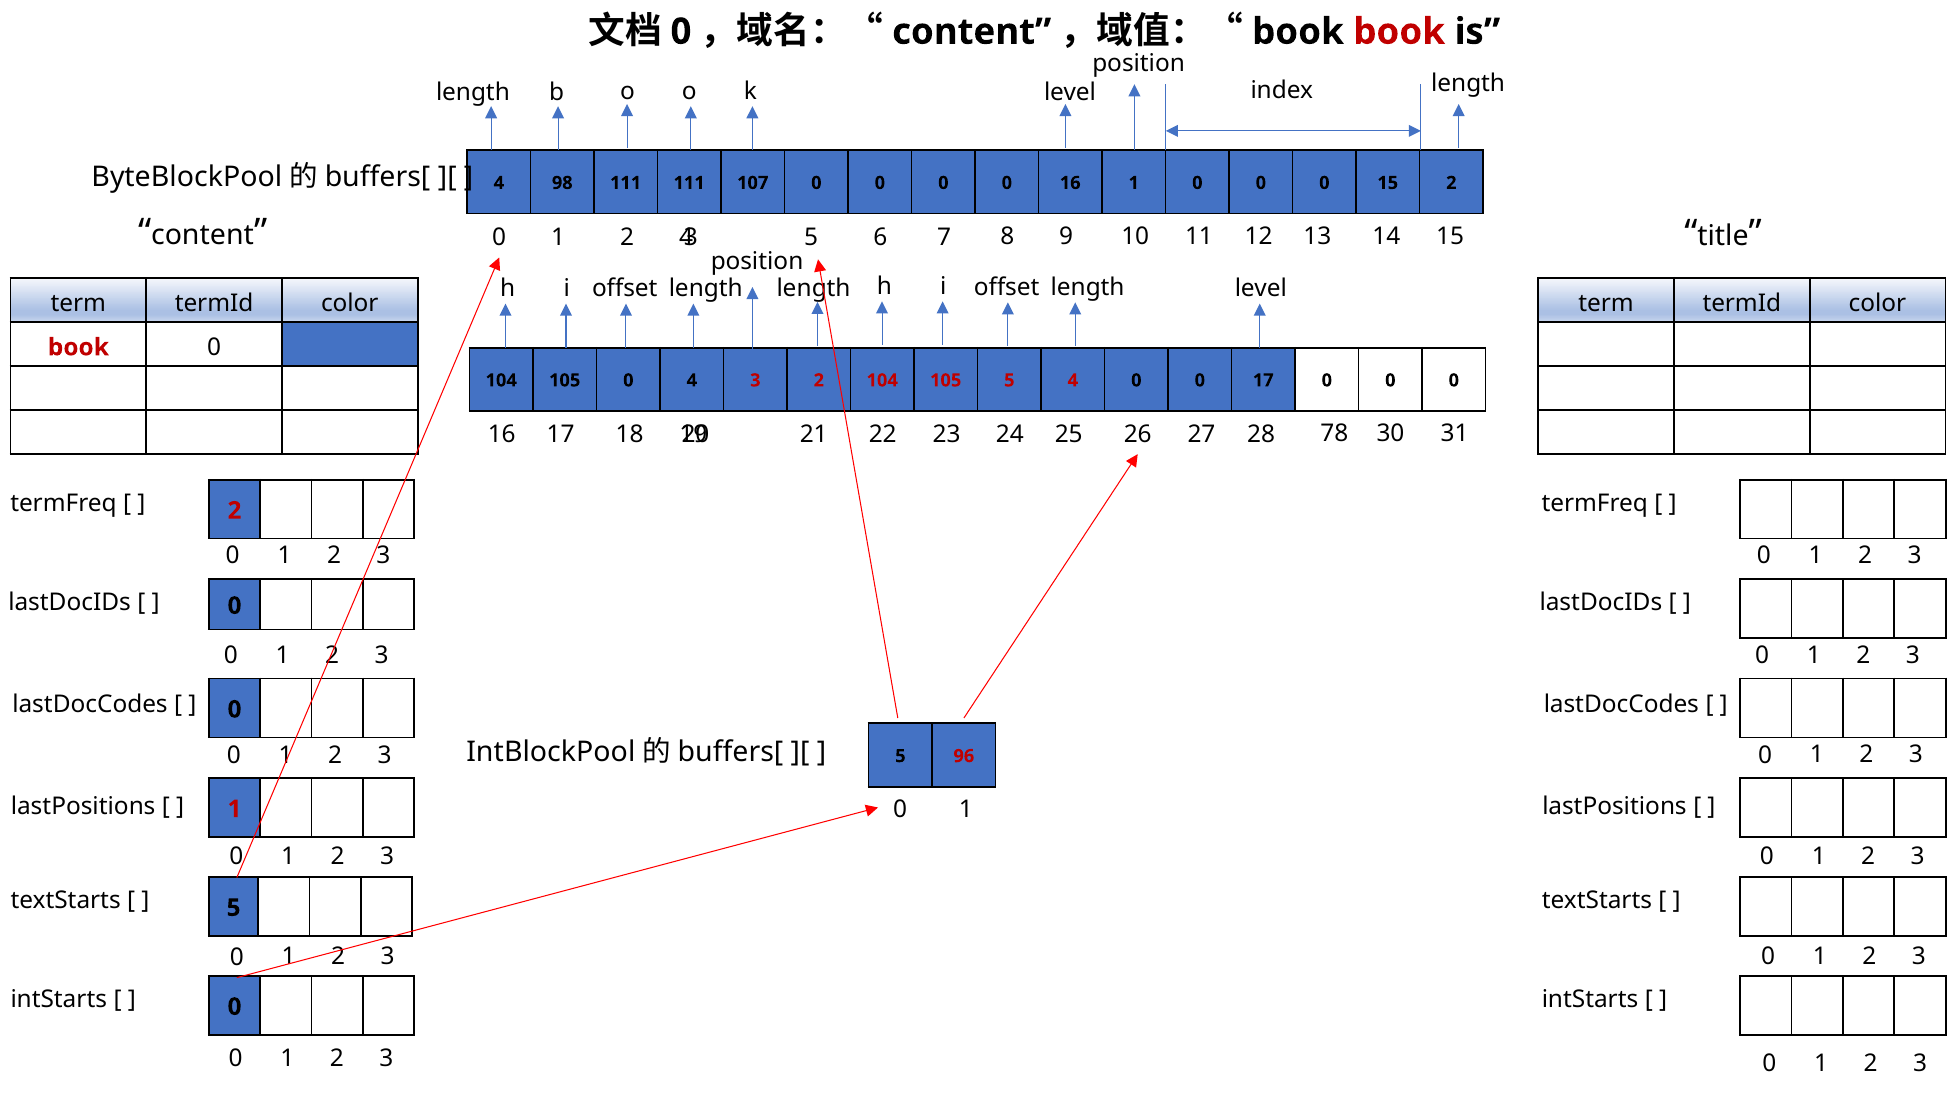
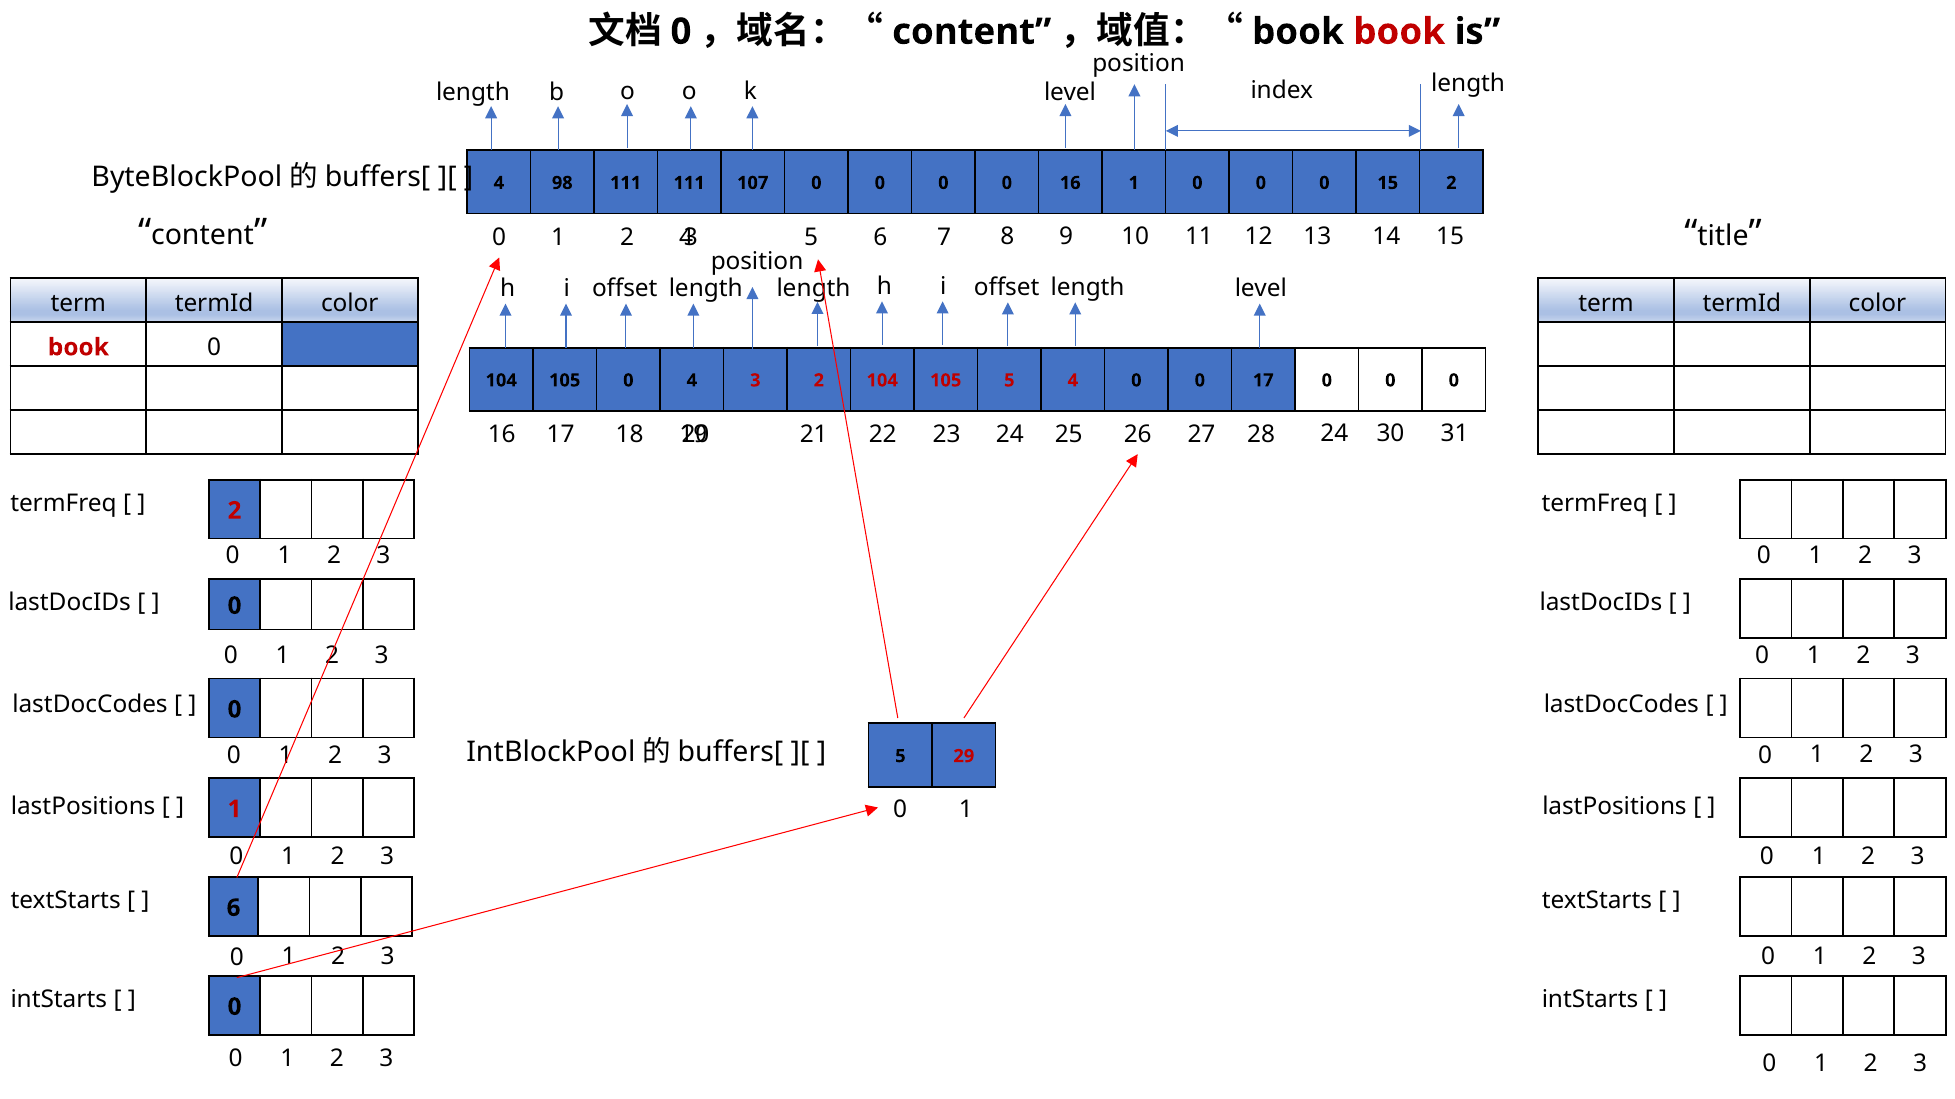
28 78: 78 -> 24 (1334, 433)
96: 96 -> 29 (964, 757)
5: 5 -> 6 (234, 908)
